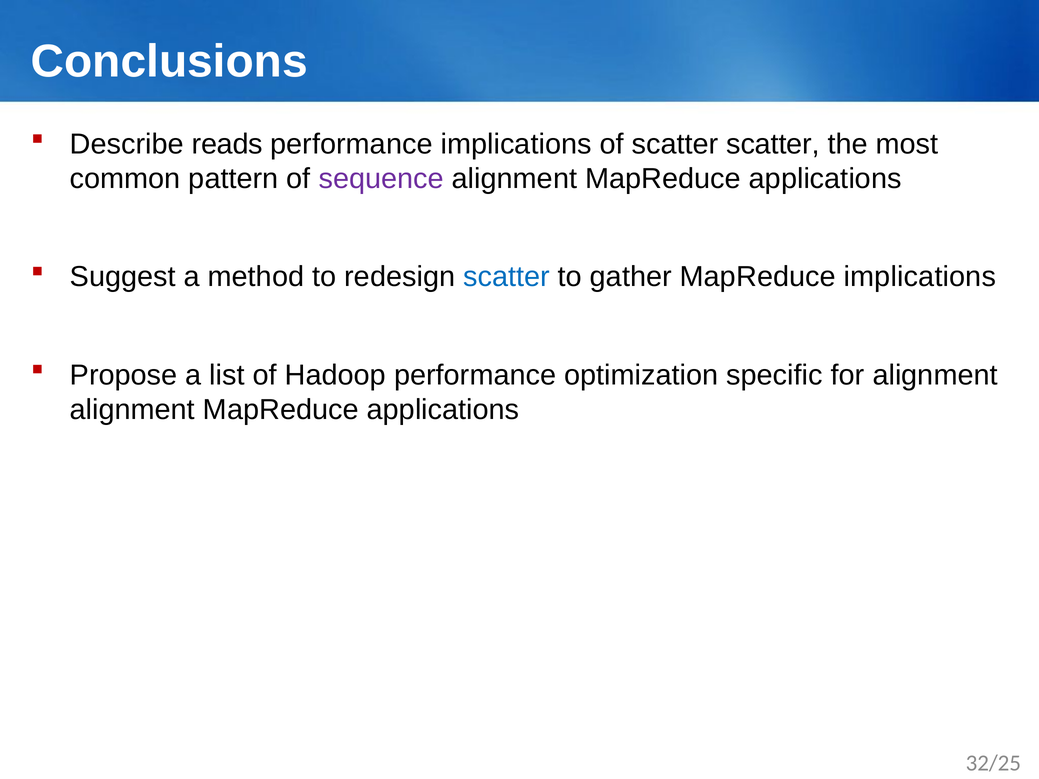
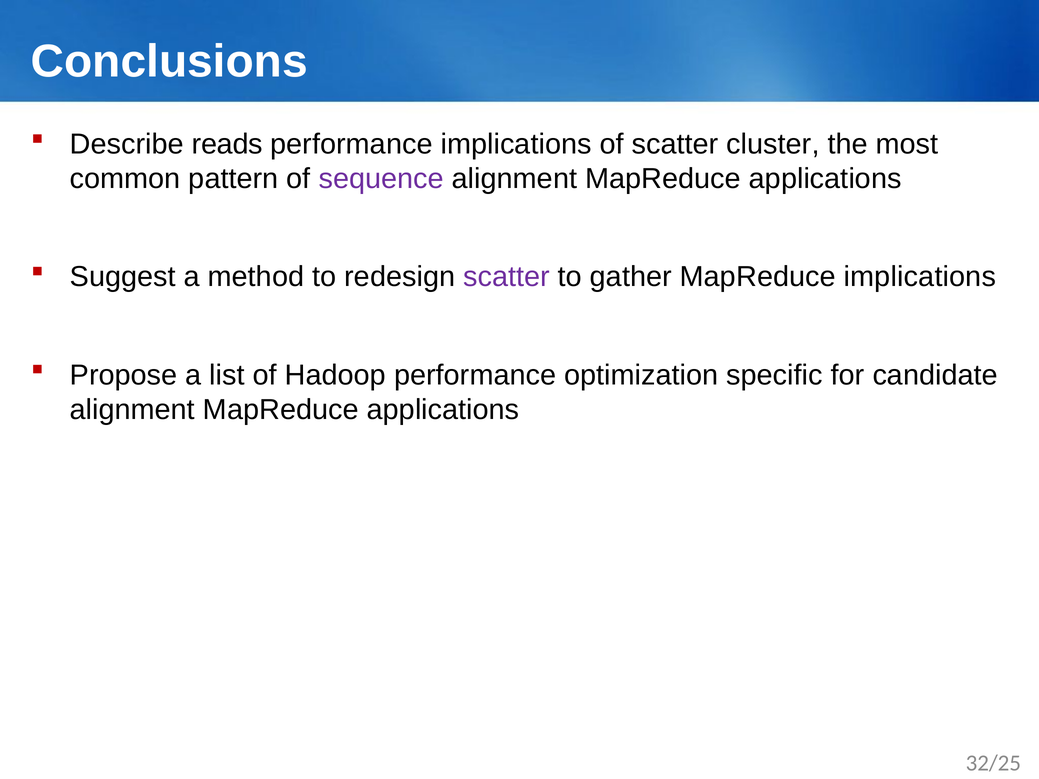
scatter scatter: scatter -> cluster (773, 144)
scatter colour: blue -> purple (507, 277)
for alignment: alignment -> candidate (935, 375)
